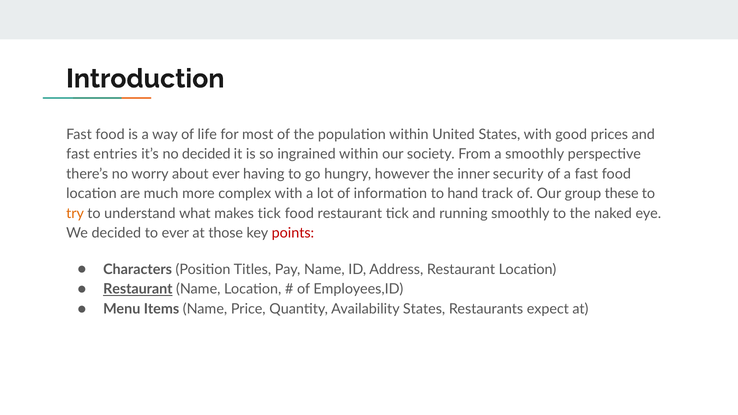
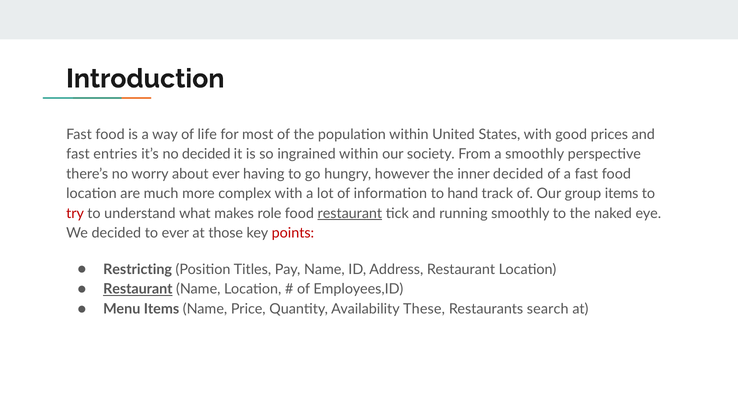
inner security: security -> decided (518, 174)
group these: these -> items (622, 194)
try colour: orange -> red (75, 214)
makes tick: tick -> role (269, 214)
restaurant underline: none -> present (350, 214)
Characters: Characters -> Restricting (138, 270)
Availability States: States -> These (424, 309)
expect: expect -> search (548, 309)
